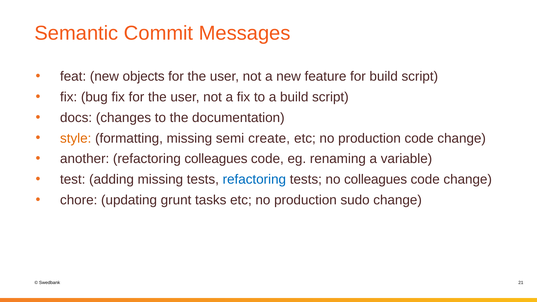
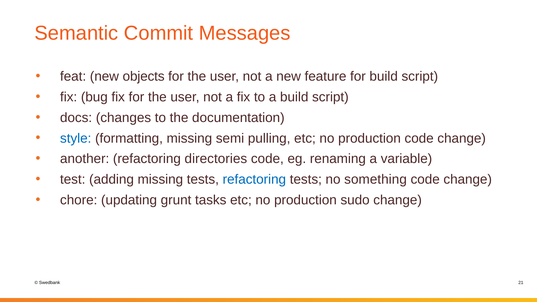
style colour: orange -> blue (76, 138)
create: create -> pulling (269, 138)
refactoring colleagues: colleagues -> directories (216, 159)
no colleagues: colleagues -> something (376, 179)
